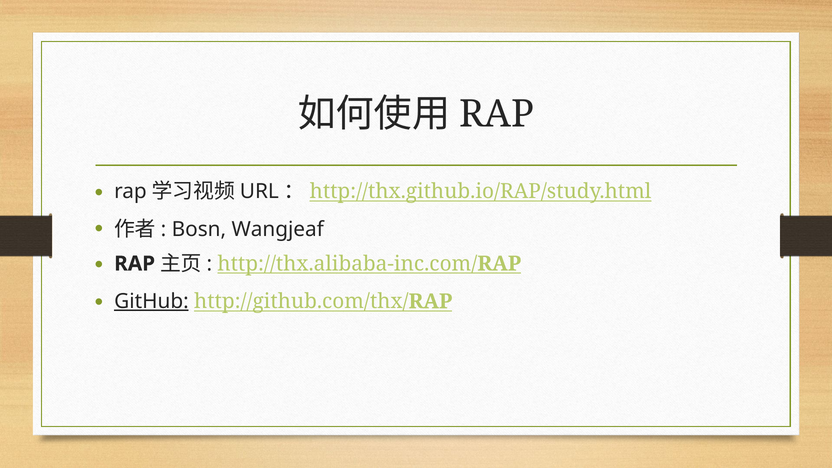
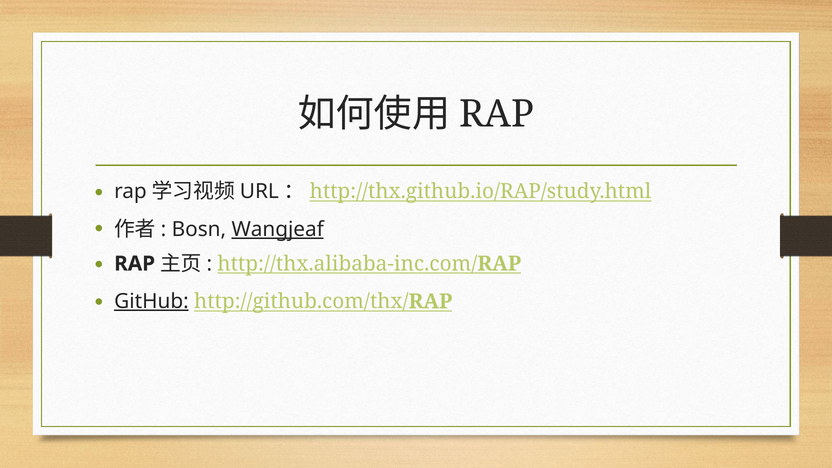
Wangjeaf underline: none -> present (278, 229)
